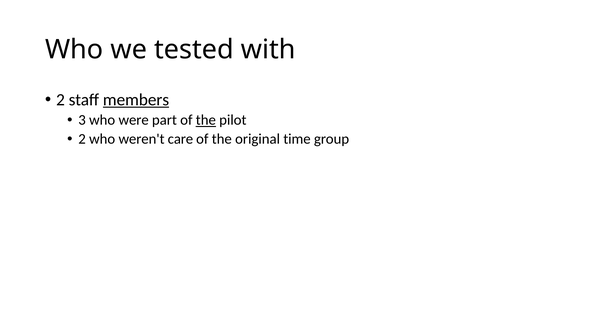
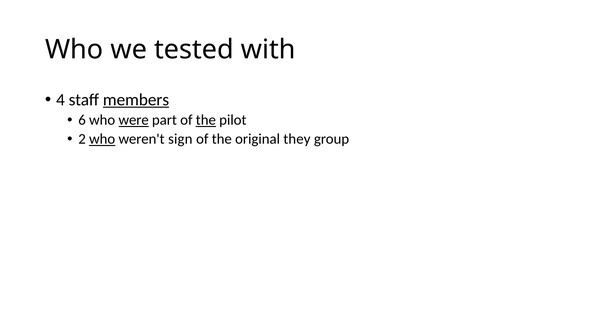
2: 2 -> 4 (61, 100)
3: 3 -> 6 (82, 120)
were underline: none -> present (134, 120)
who underline: none -> present (102, 139)
care: care -> sign (180, 139)
time: time -> they (297, 139)
